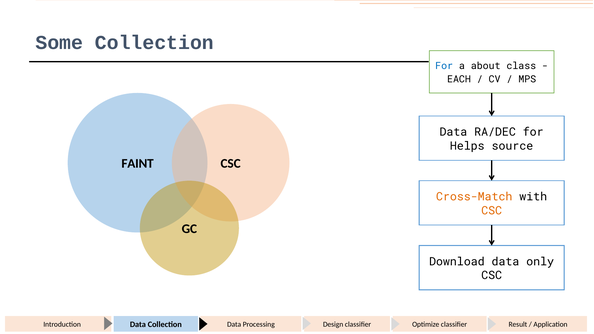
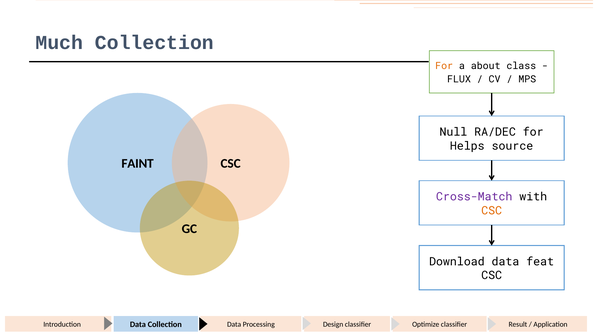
Some: Some -> Much (59, 43)
For colour: blue -> orange (444, 66)
EACH: EACH -> FLUX (459, 79)
Data: Data -> Null (453, 132)
Cross-Match colour: orange -> purple (474, 197)
only: only -> feat (540, 262)
